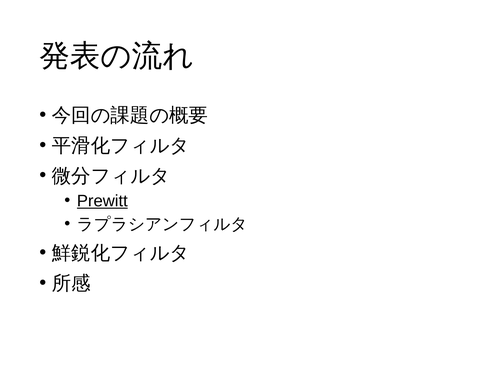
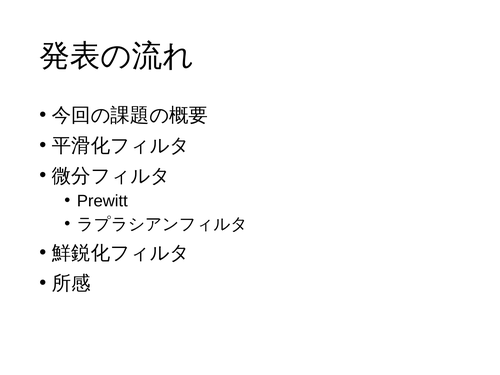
Prewitt underline: present -> none (102, 201)
